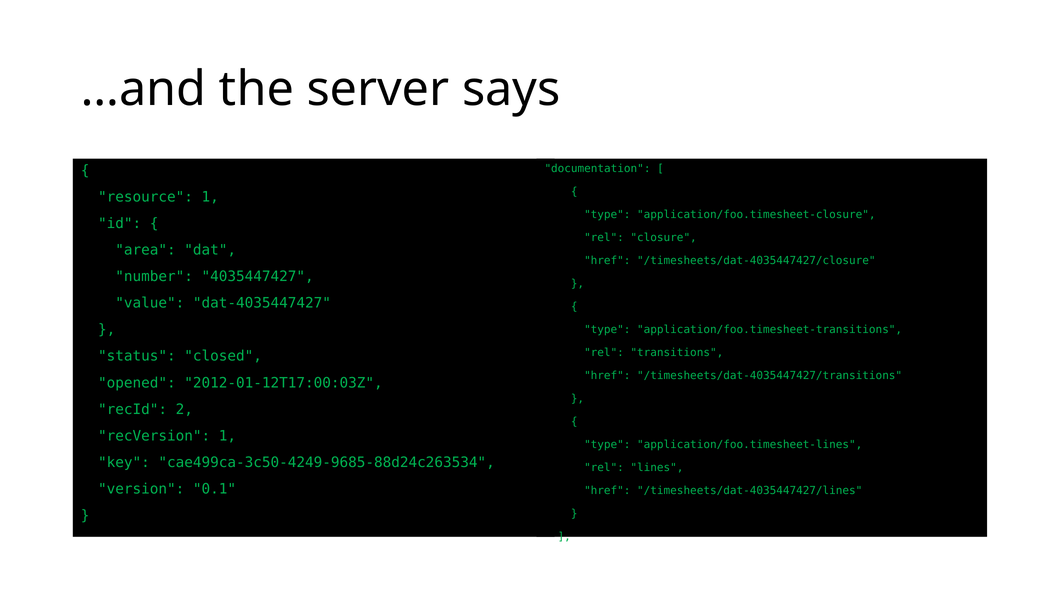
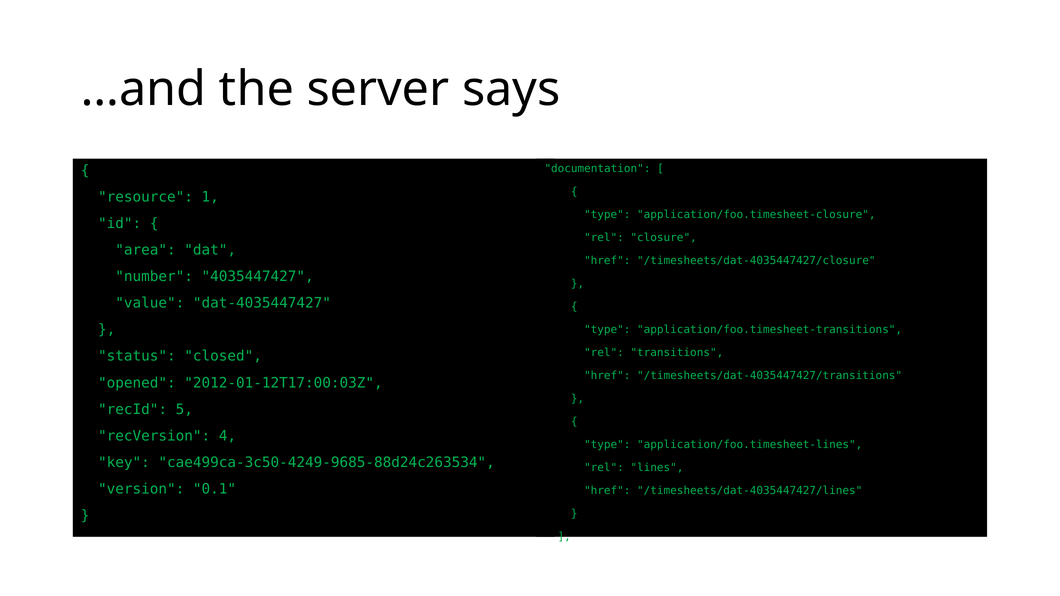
2: 2 -> 5 (184, 410)
recVersion 1: 1 -> 4 (227, 436)
